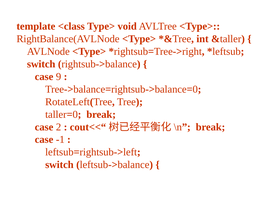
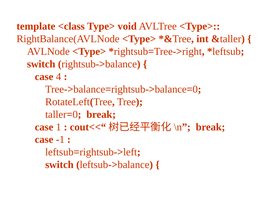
9: 9 -> 4 (59, 77)
2: 2 -> 1 (59, 127)
